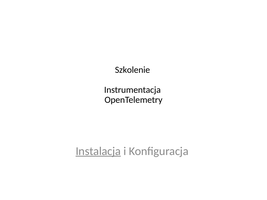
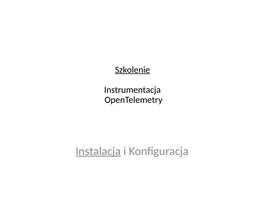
Szkolenie underline: none -> present (132, 70)
